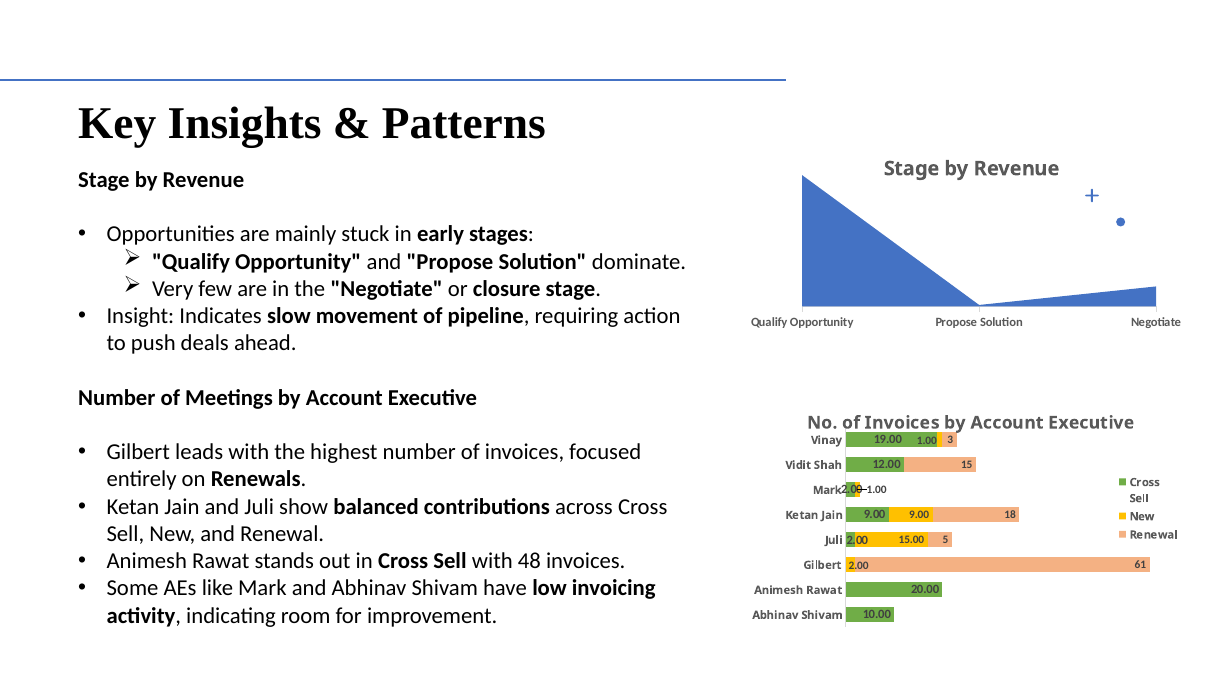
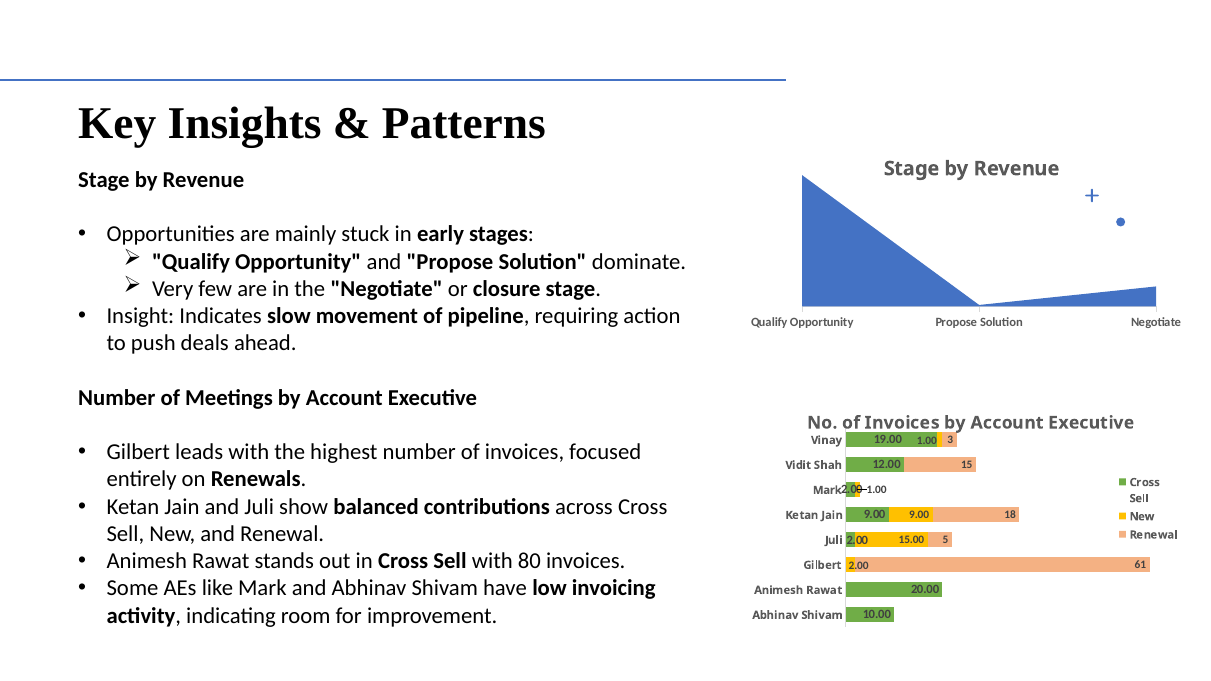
48: 48 -> 80 (529, 561)
